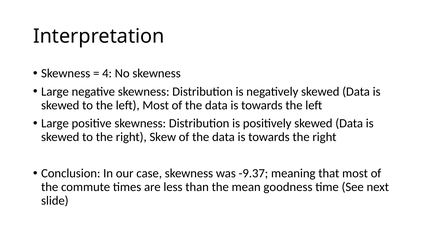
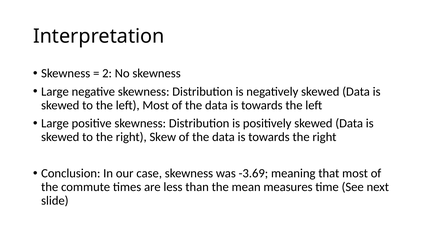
4: 4 -> 2 (107, 73)
-9.37: -9.37 -> -3.69 (253, 173)
goodness: goodness -> measures (288, 187)
